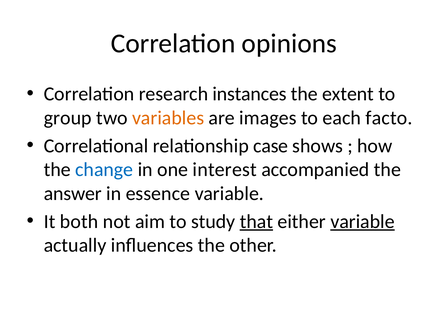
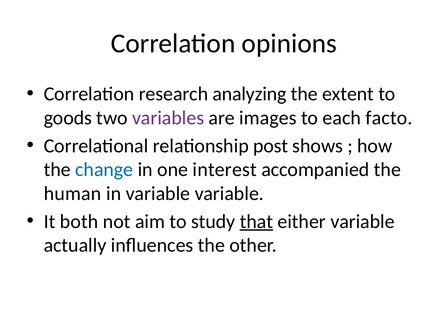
instances: instances -> analyzing (250, 94)
group: group -> goods (68, 118)
variables colour: orange -> purple (168, 118)
case: case -> post (271, 146)
answer: answer -> human (73, 194)
in essence: essence -> variable (158, 194)
variable underline: present -> none (363, 221)
